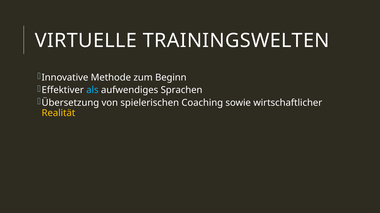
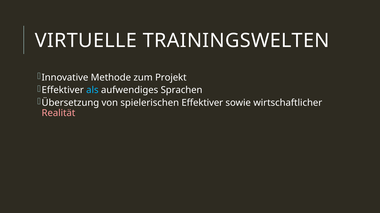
Beginn: Beginn -> Projekt (171, 78)
spielerischen Coaching: Coaching -> Effektiver (202, 103)
Realität colour: yellow -> pink (58, 113)
